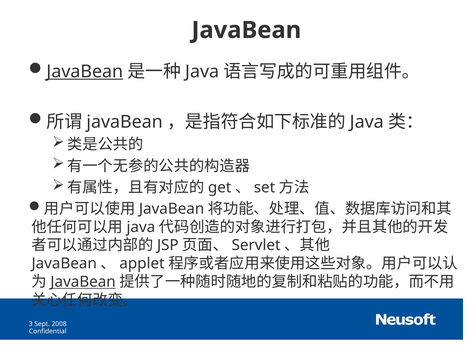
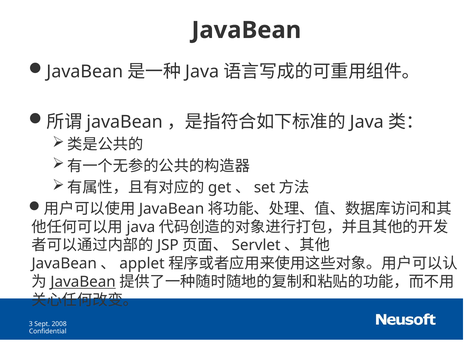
JavaBean underline: present -> none (85, 72)
